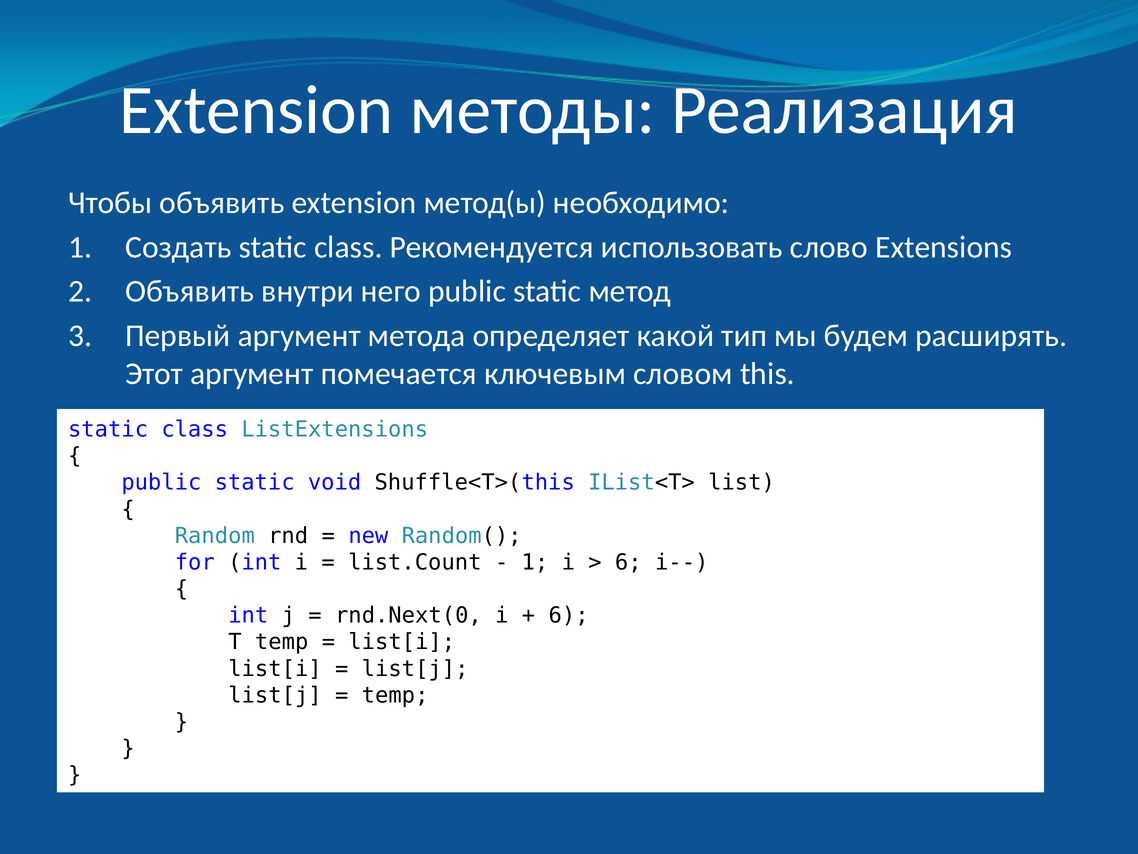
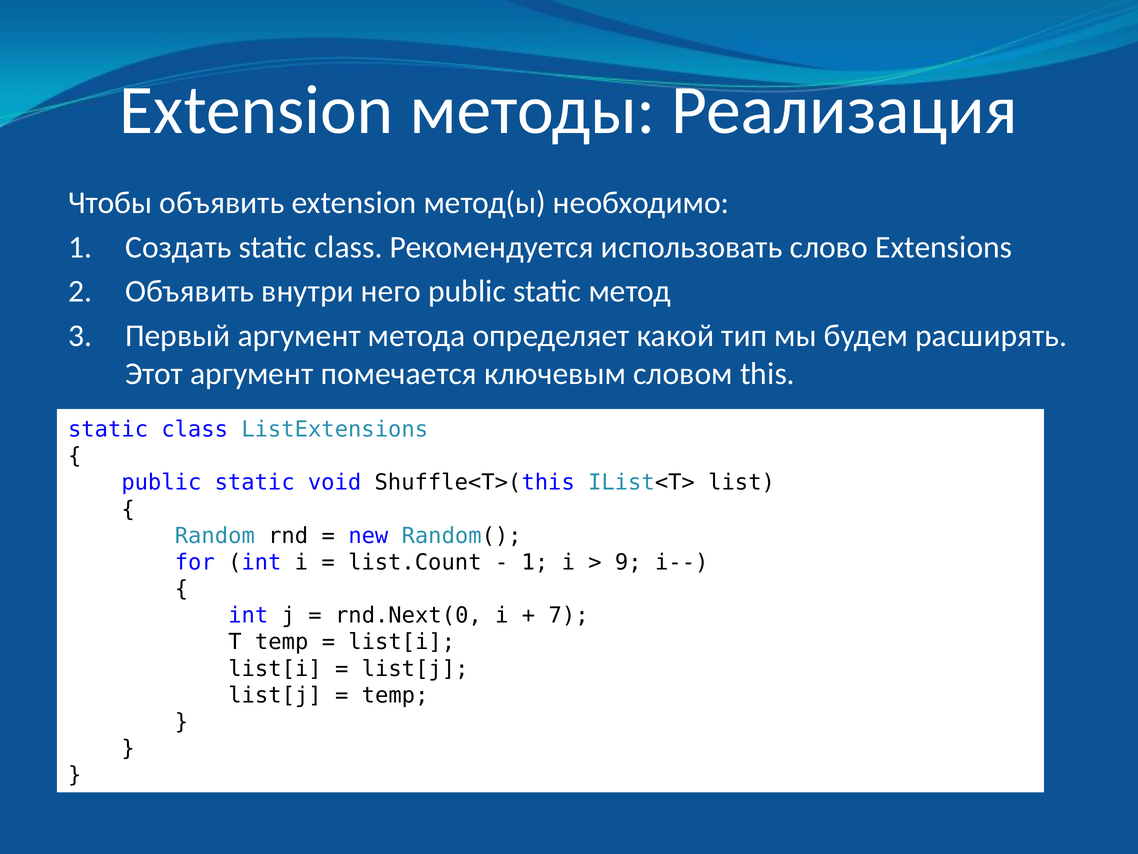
6: 6 -> 9 (628, 562)
6: 6 -> 7 (569, 615)
